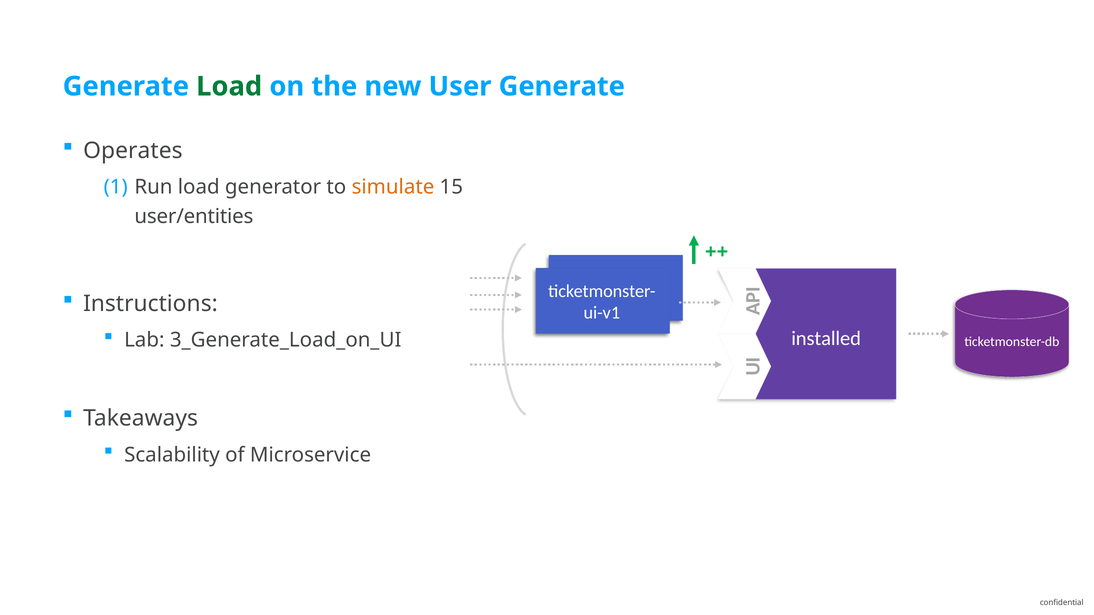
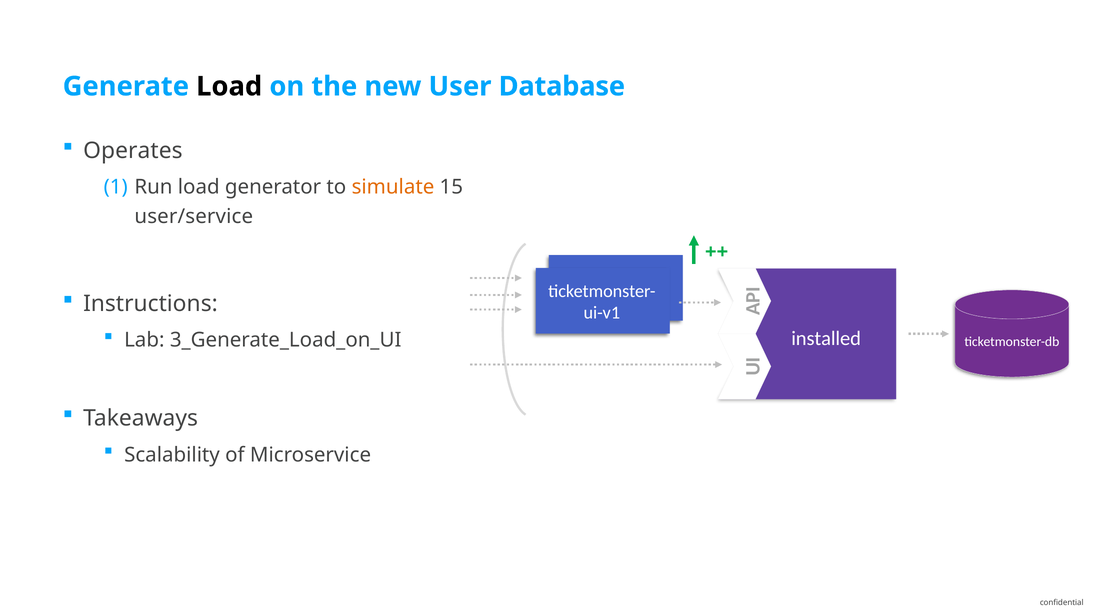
Load colour: green -> black (229, 86)
User Generate: Generate -> Database (562, 86)
user/entities: user/entities -> user/service (194, 217)
